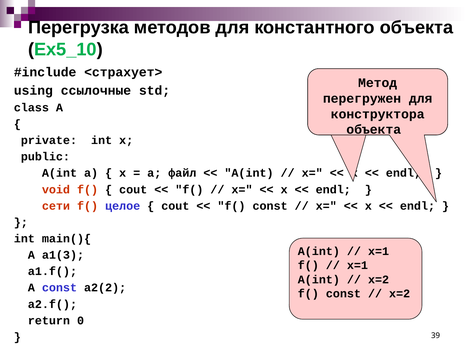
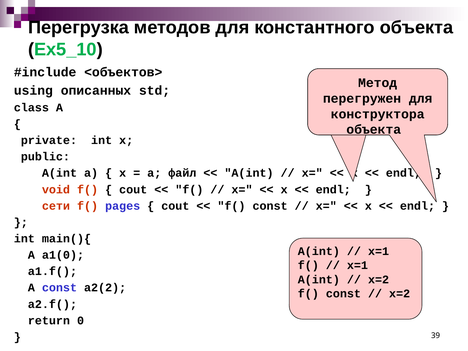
<страхует>: <страхует> -> <объектов> (123, 72)
ссылочные: ссылочные -> описанных (96, 91)
целое: целое -> pages (123, 206)
a1(3: a1(3 -> a1(0 (63, 255)
